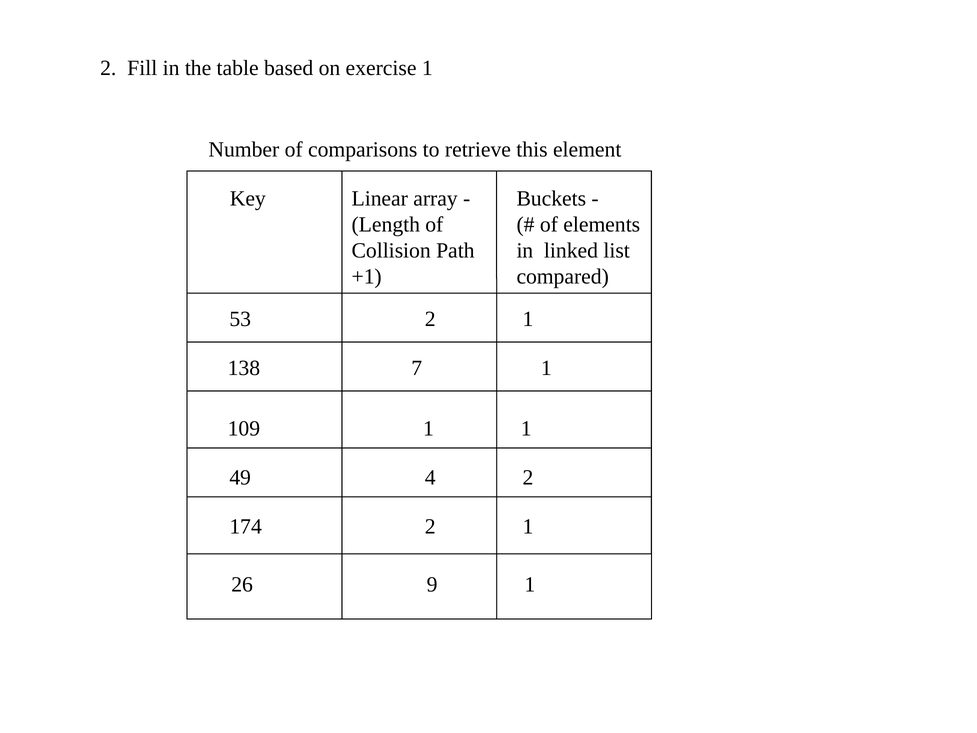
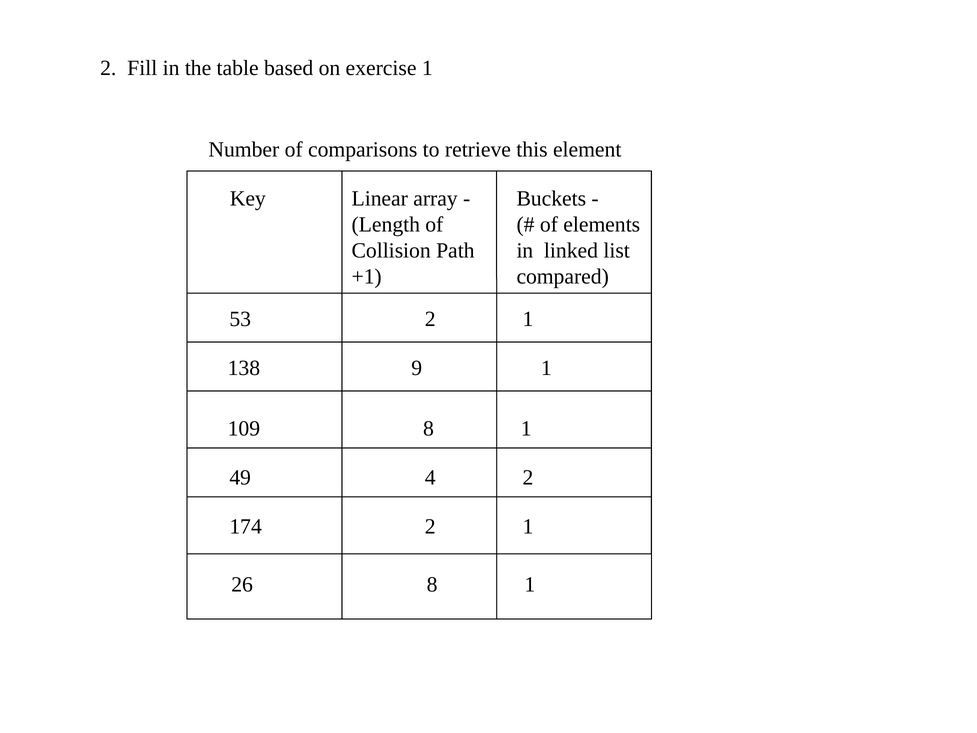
7: 7 -> 9 (417, 368)
109 1: 1 -> 8 (429, 429)
26 9: 9 -> 8 (432, 584)
